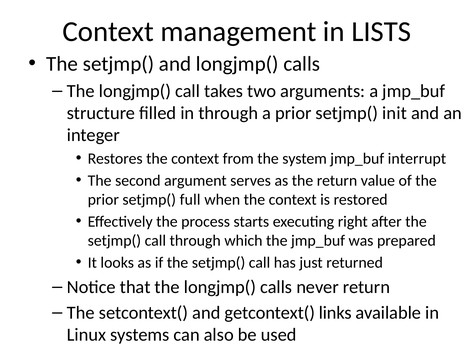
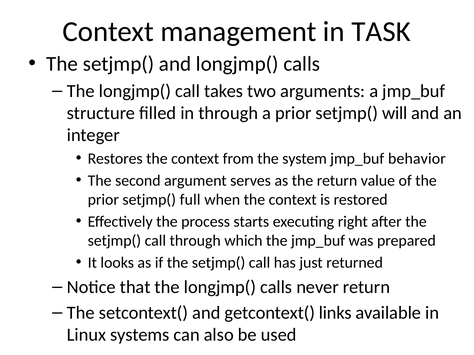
LISTS: LISTS -> TASK (381, 32)
init: init -> will (395, 113)
interrupt: interrupt -> behavior (417, 159)
